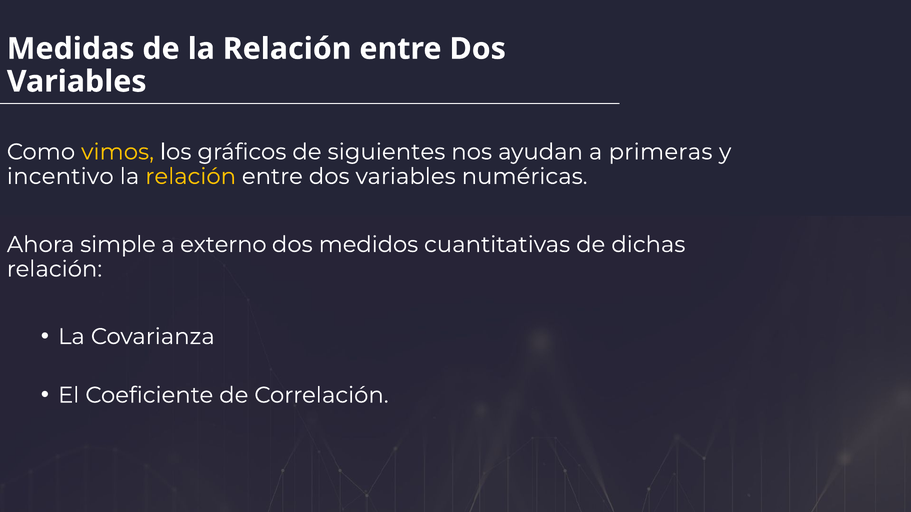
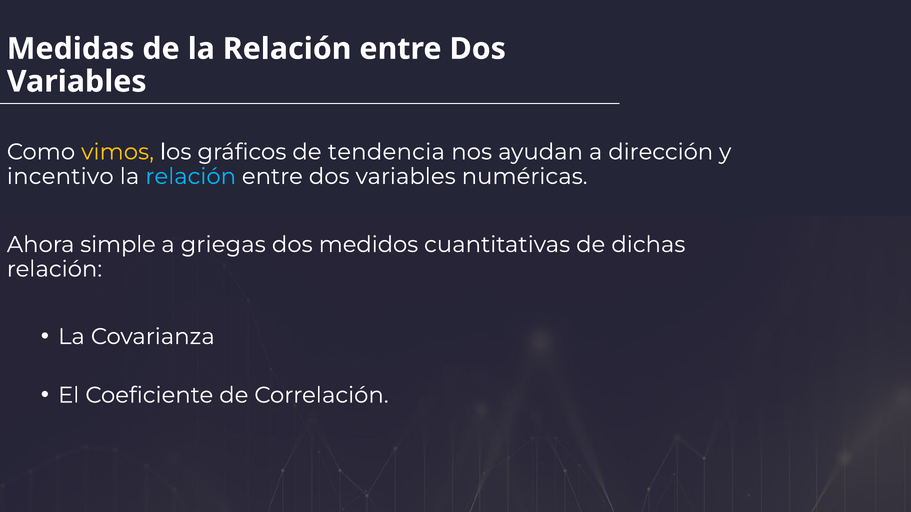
siguientes: siguientes -> tendencia (386, 152)
primeras: primeras -> dirección (661, 152)
relación colour: yellow -> light blue (191, 177)
externo: externo -> griegas (223, 245)
